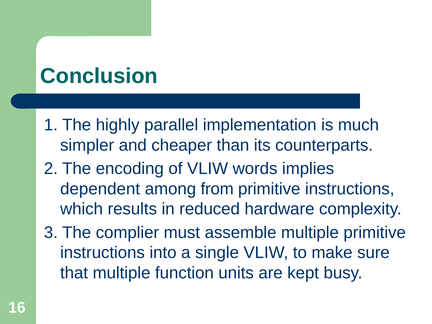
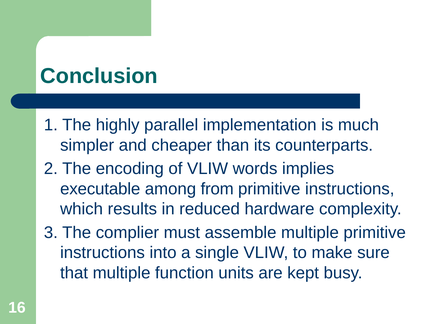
dependent: dependent -> executable (100, 189)
